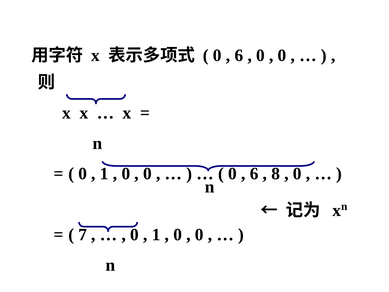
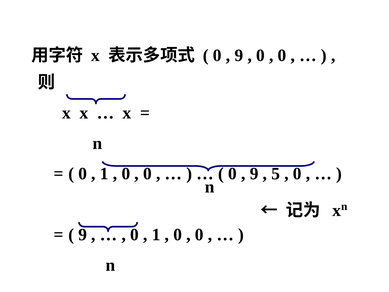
6: 6 -> 9 (239, 55)
6: 6 -> 9 (254, 174)
8: 8 -> 5 (276, 174)
7: 7 -> 9 (83, 234)
